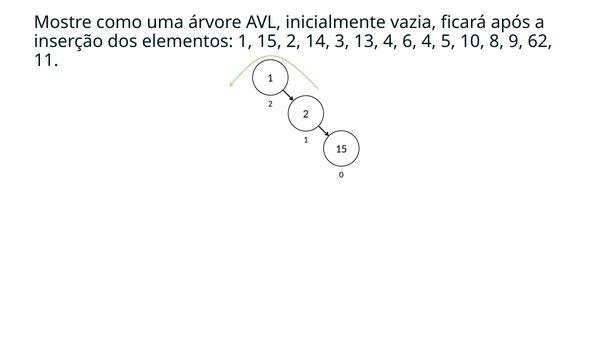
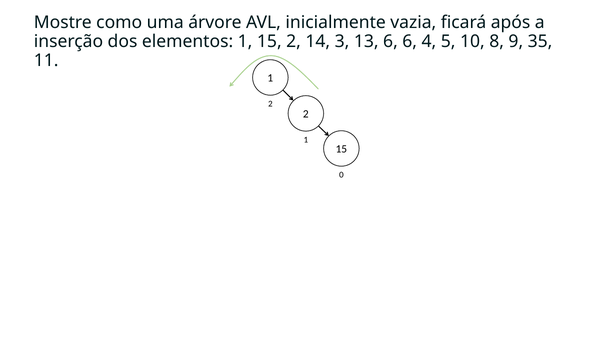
13 4: 4 -> 6 (390, 41)
62: 62 -> 35 (540, 41)
